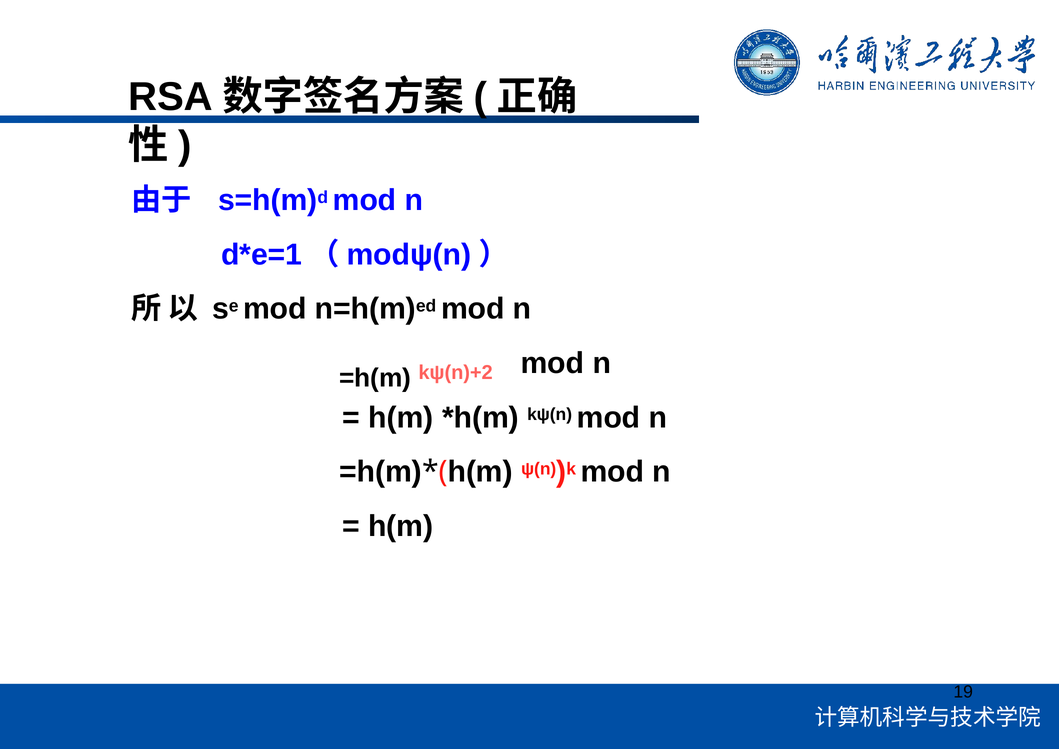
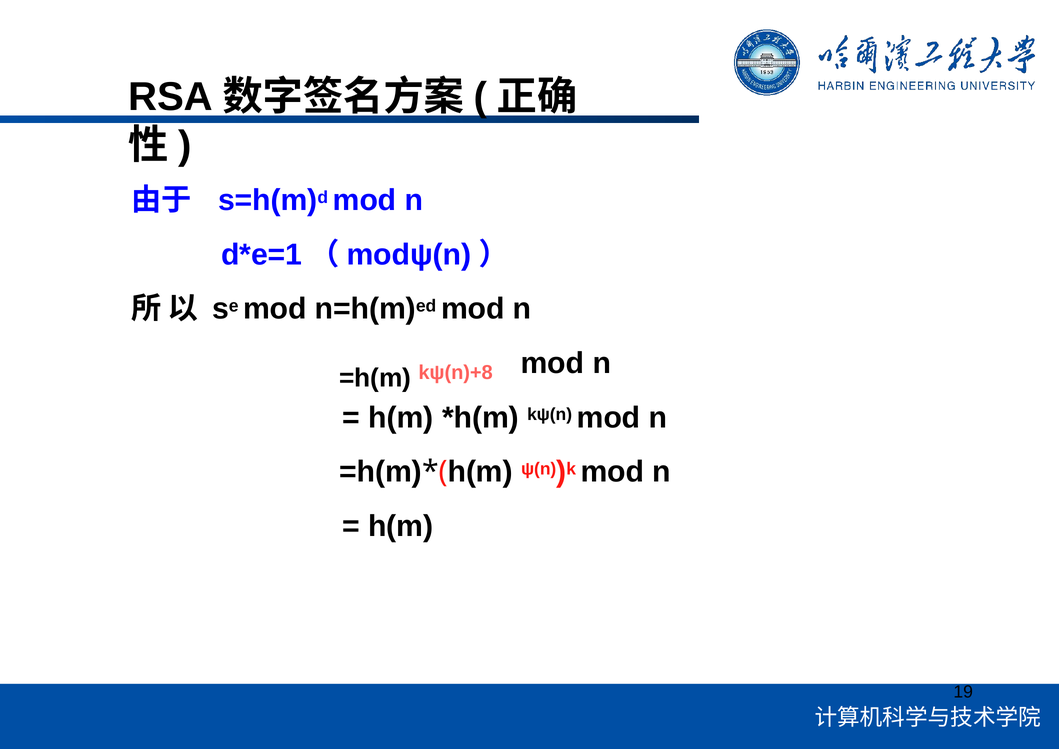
kψ(n)+2: kψ(n)+2 -> kψ(n)+8 (456, 373)
